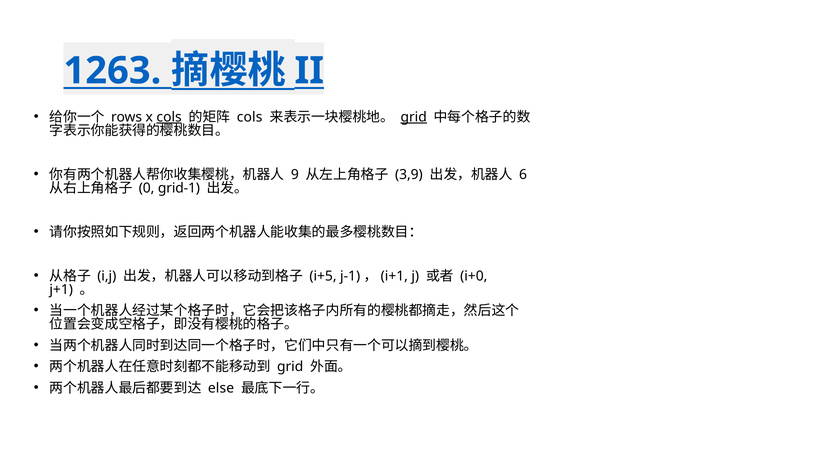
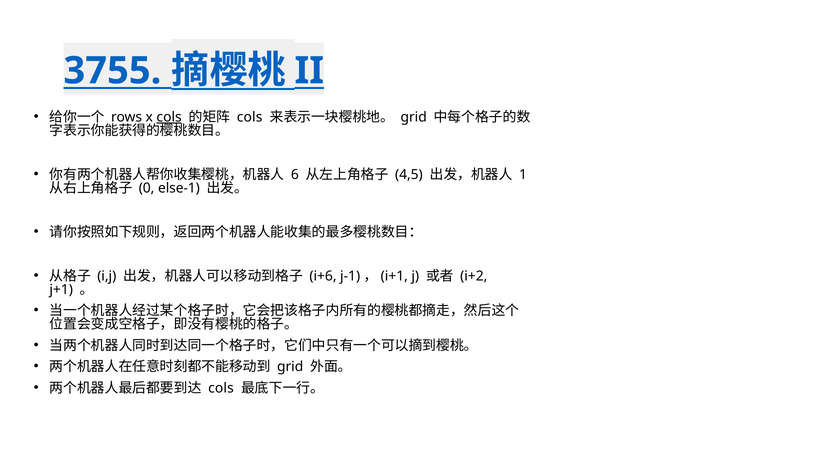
1263: 1263 -> 3755 (112, 71)
grid underline: present -> none (414, 117)
9: 9 -> 6 (295, 175)
3,9: 3,9 -> 4,5 (409, 175)
6: 6 -> 1 (523, 175)
grid-1: grid-1 -> else-1 (179, 188)
i+5: i+5 -> i+6 (323, 276)
i+0: i+0 -> i+2 (474, 276)
else: else -> cols (221, 388)
